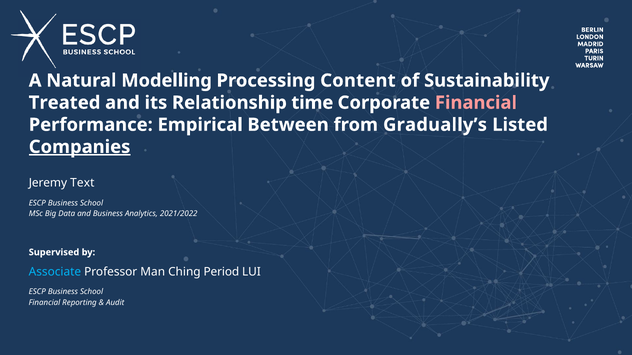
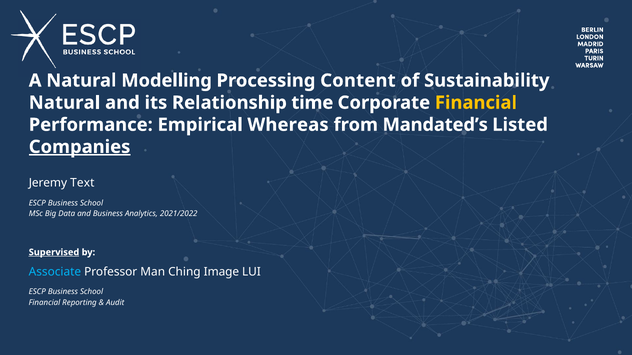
Treated: Treated -> Natural (65, 103)
Financial colour: pink -> yellow (476, 103)
Between: Between -> Whereas (288, 125)
Gradually’s: Gradually’s -> Mandated’s (435, 125)
Supervised underline: none -> present (54, 253)
Period: Period -> Image (221, 272)
